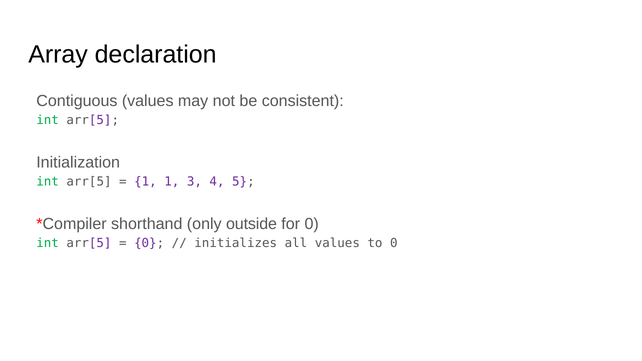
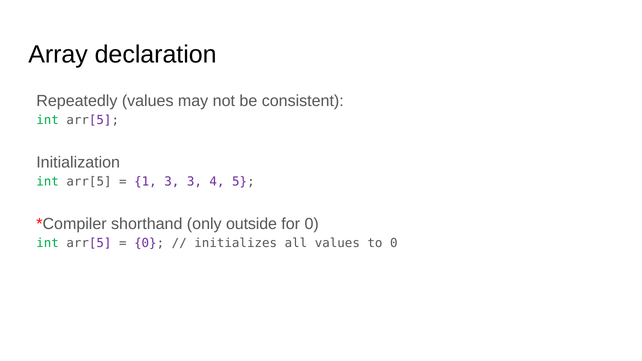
Contiguous: Contiguous -> Repeatedly (77, 101)
1 1: 1 -> 3 (172, 182)
